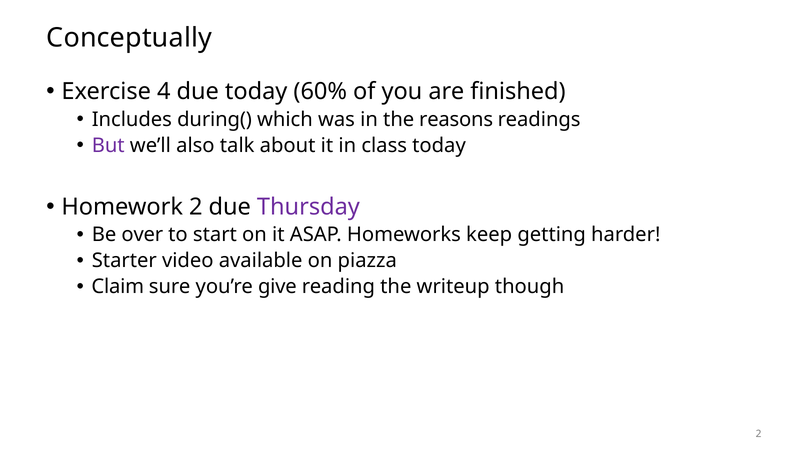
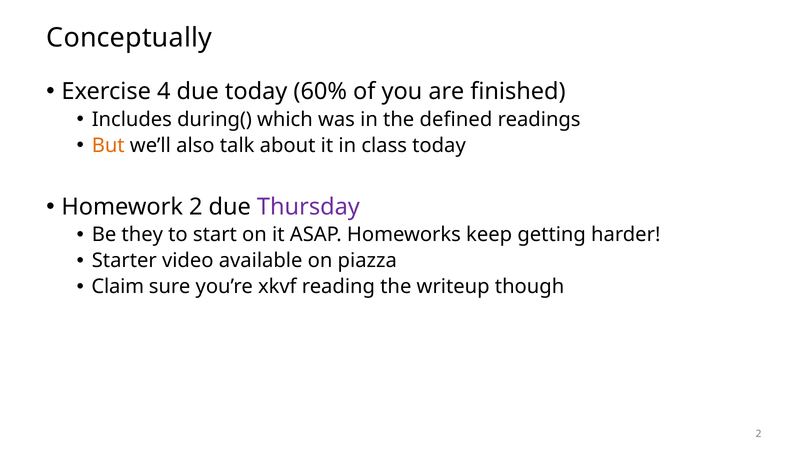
reasons: reasons -> defined (456, 119)
But colour: purple -> orange (108, 145)
over: over -> they (142, 234)
give: give -> xkvf (277, 286)
